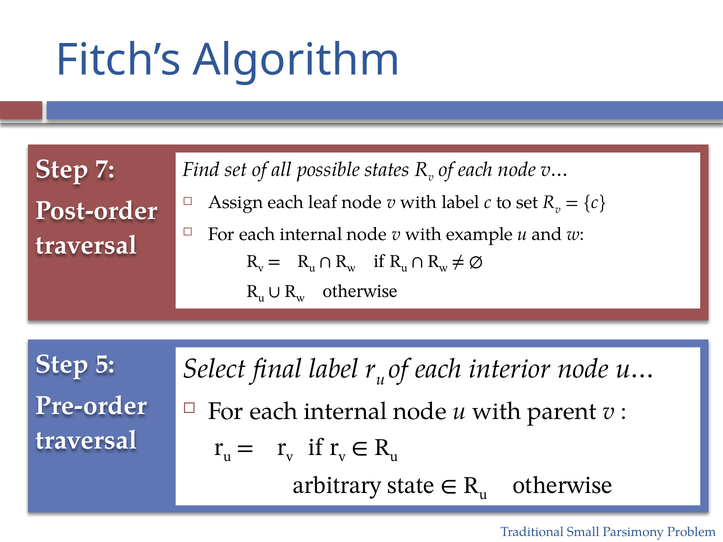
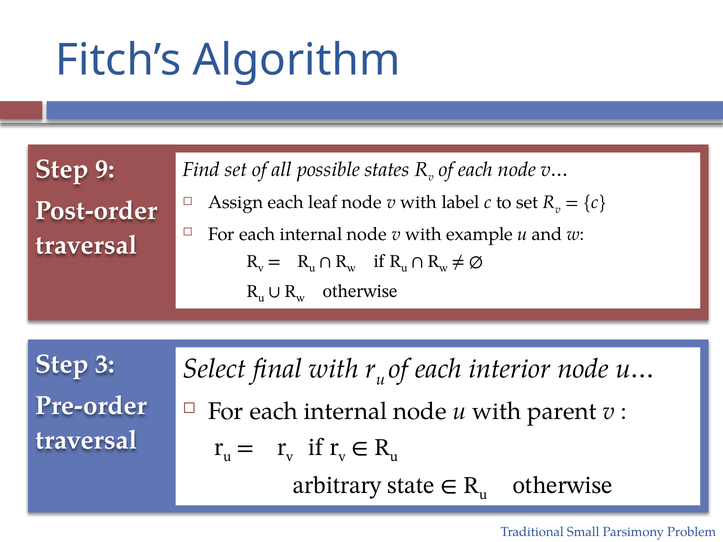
7: 7 -> 9 (105, 169)
5: 5 -> 3 (105, 364)
final label: label -> with (334, 369)
